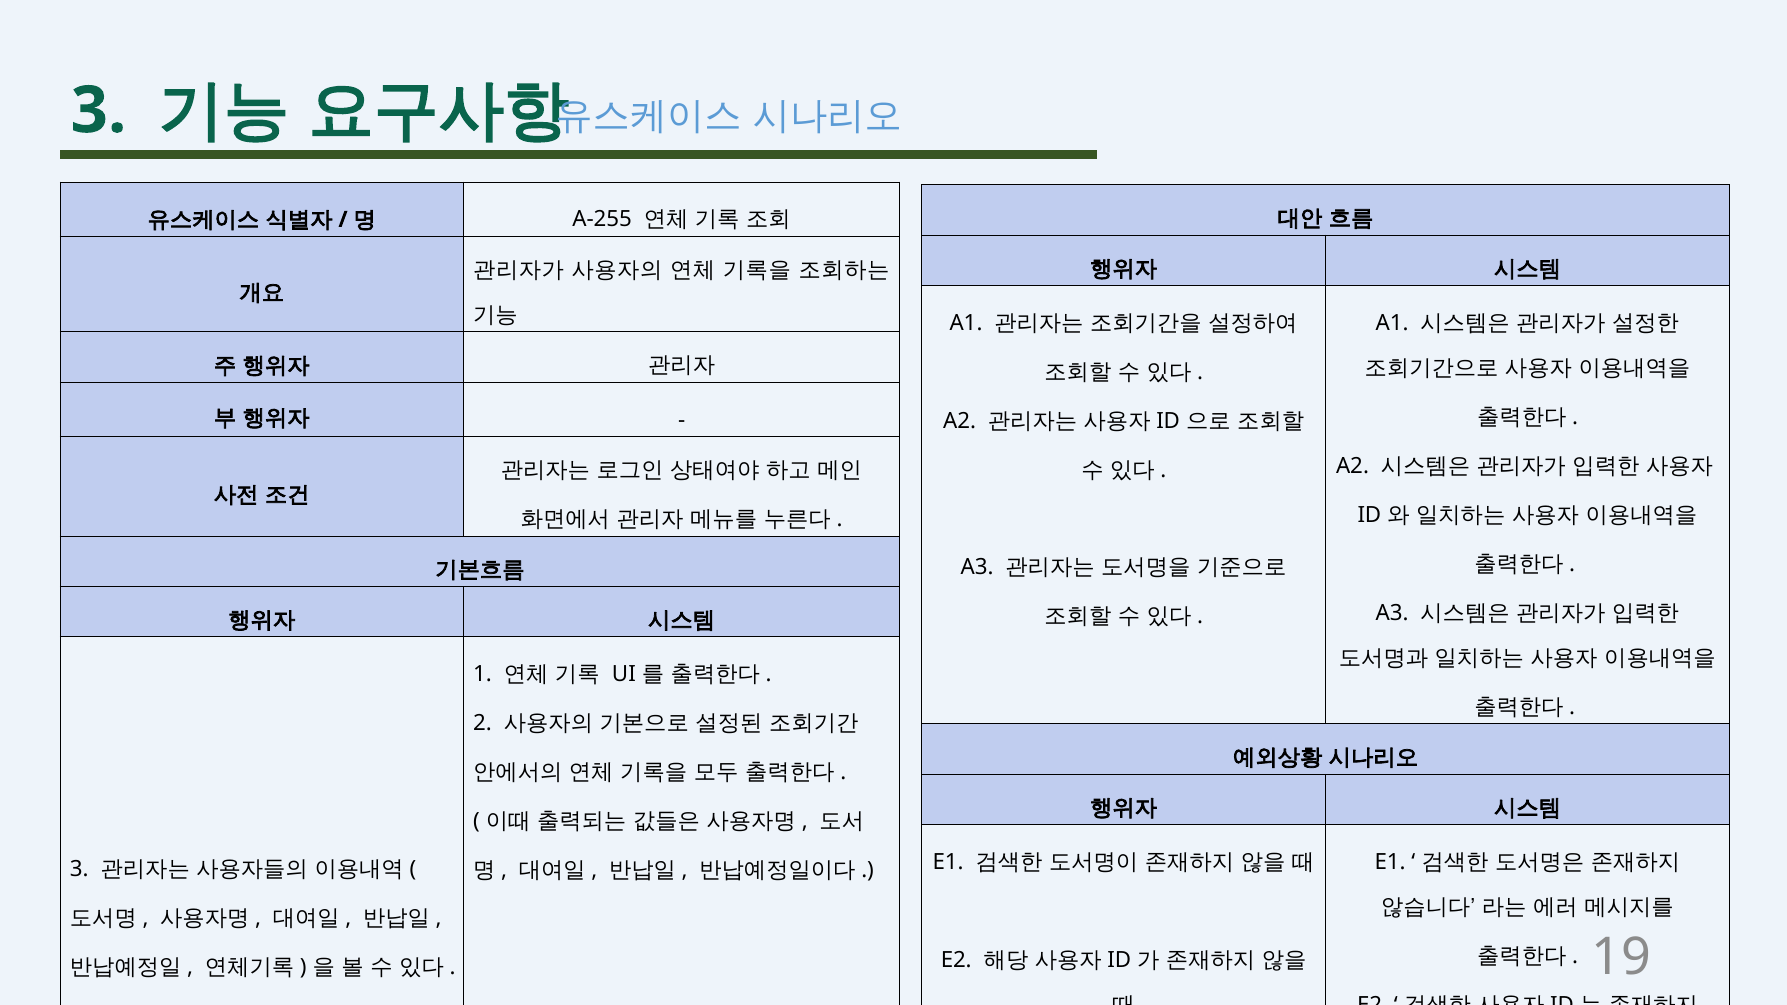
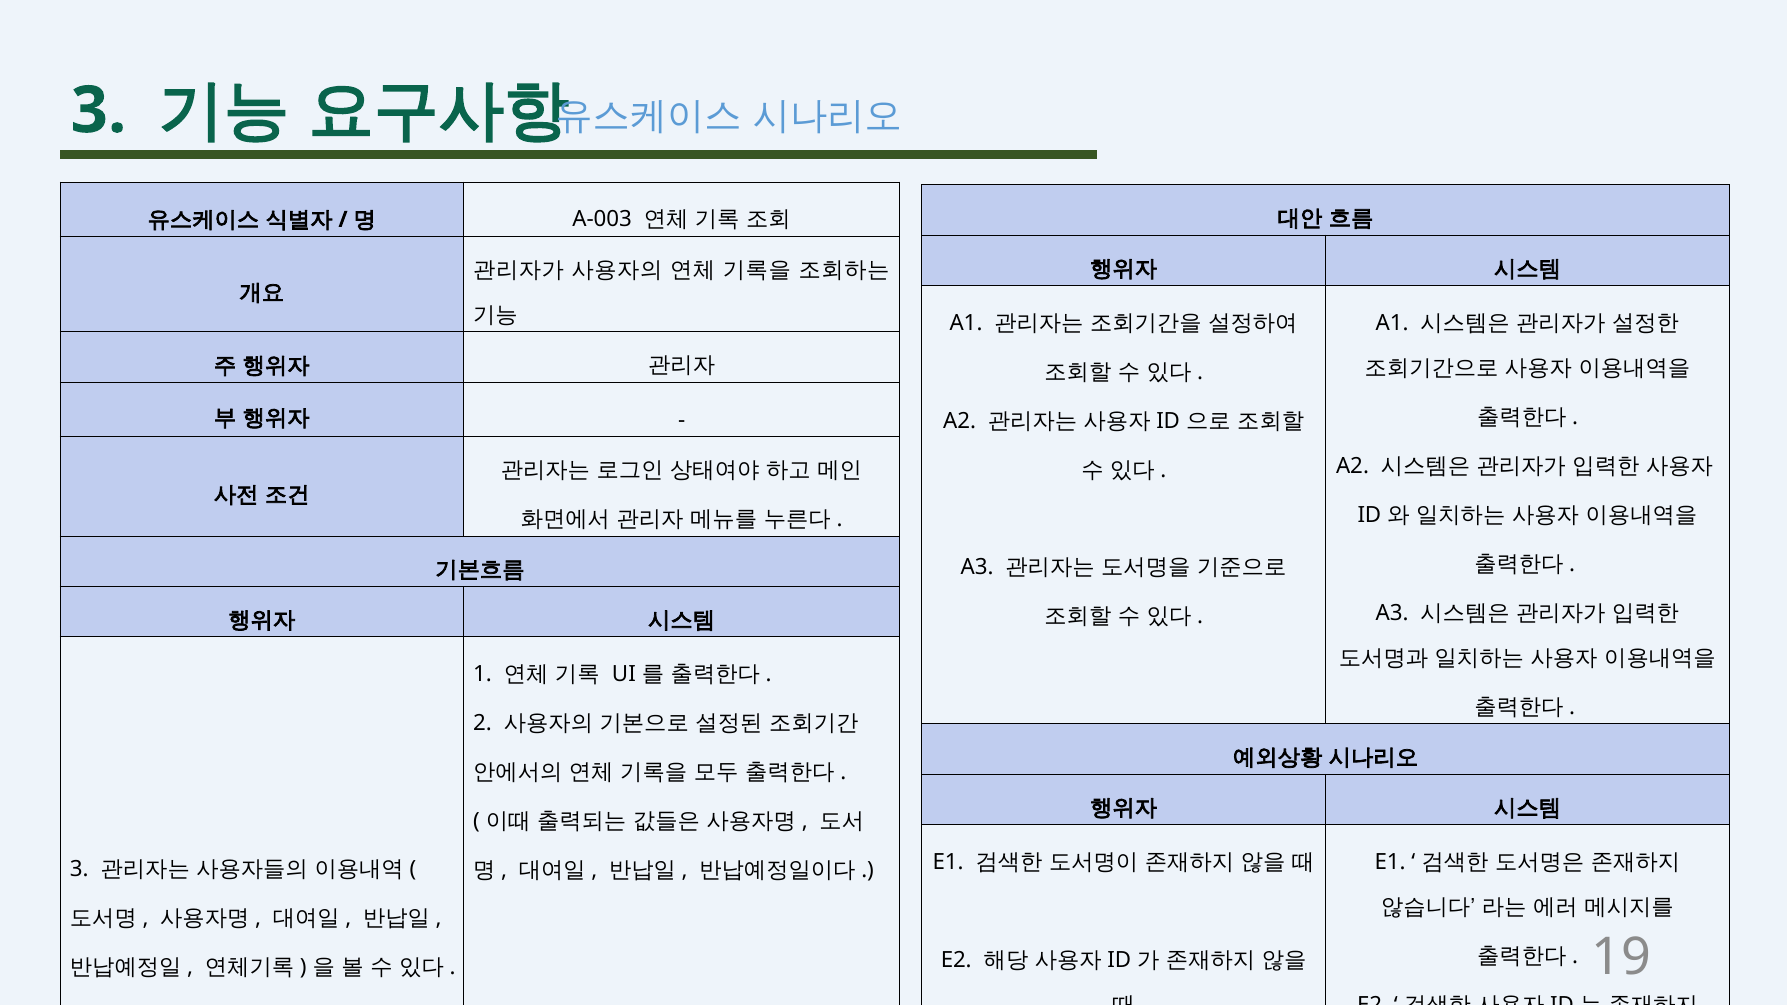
A-255: A-255 -> A-003 (602, 220)
